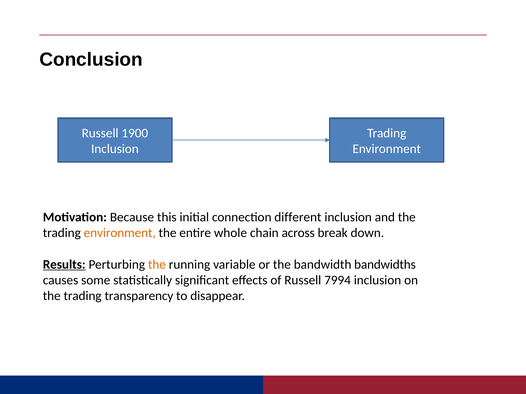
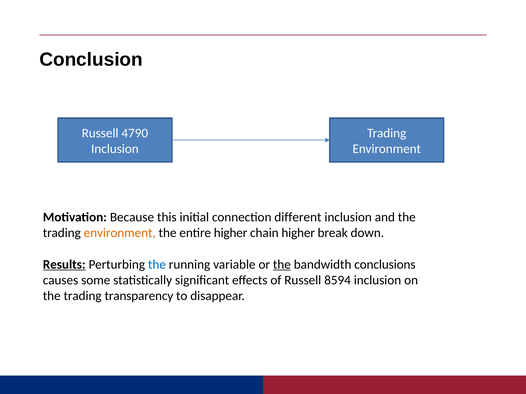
1900: 1900 -> 4790 (135, 133)
entire whole: whole -> higher (231, 233)
chain across: across -> higher (298, 233)
the colour: orange -> blue (157, 265)
the underline: none -> present (282, 265)
bandwidths: bandwidths -> conclusions (385, 265)
7994: 7994 -> 8594 (338, 281)
